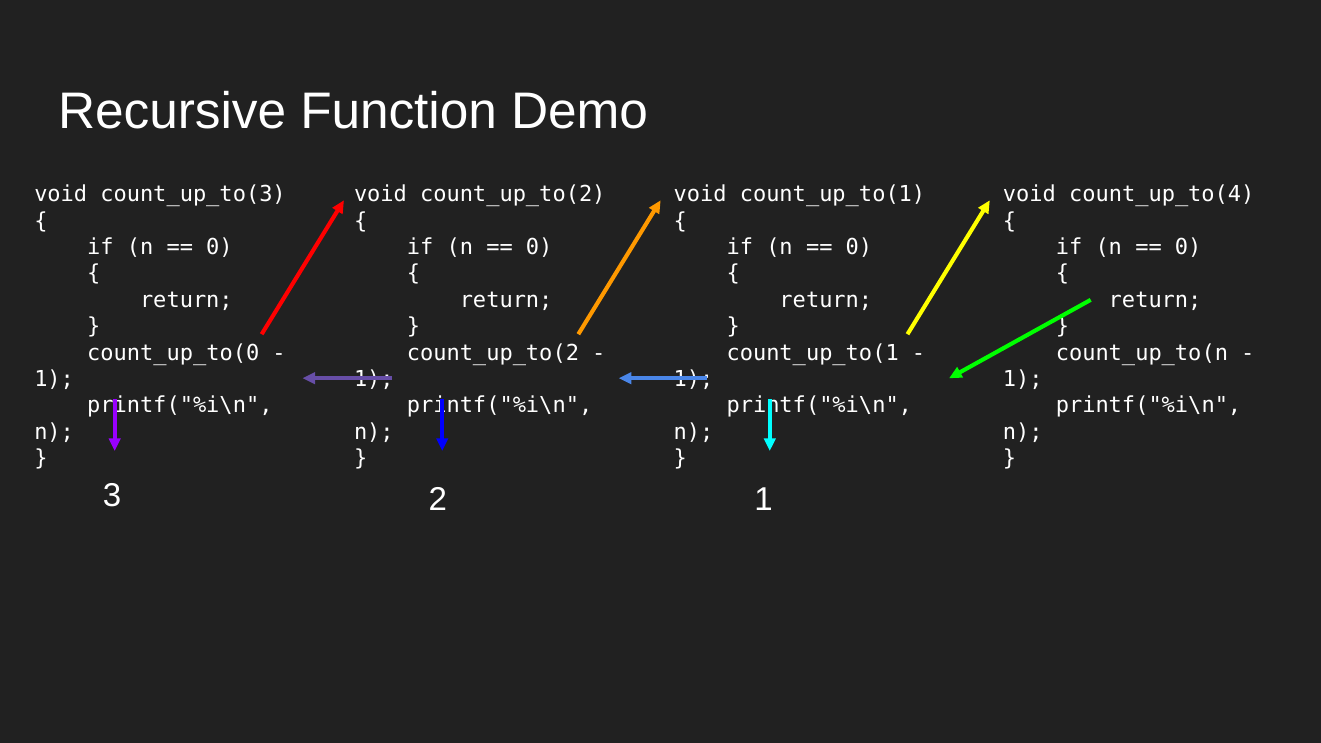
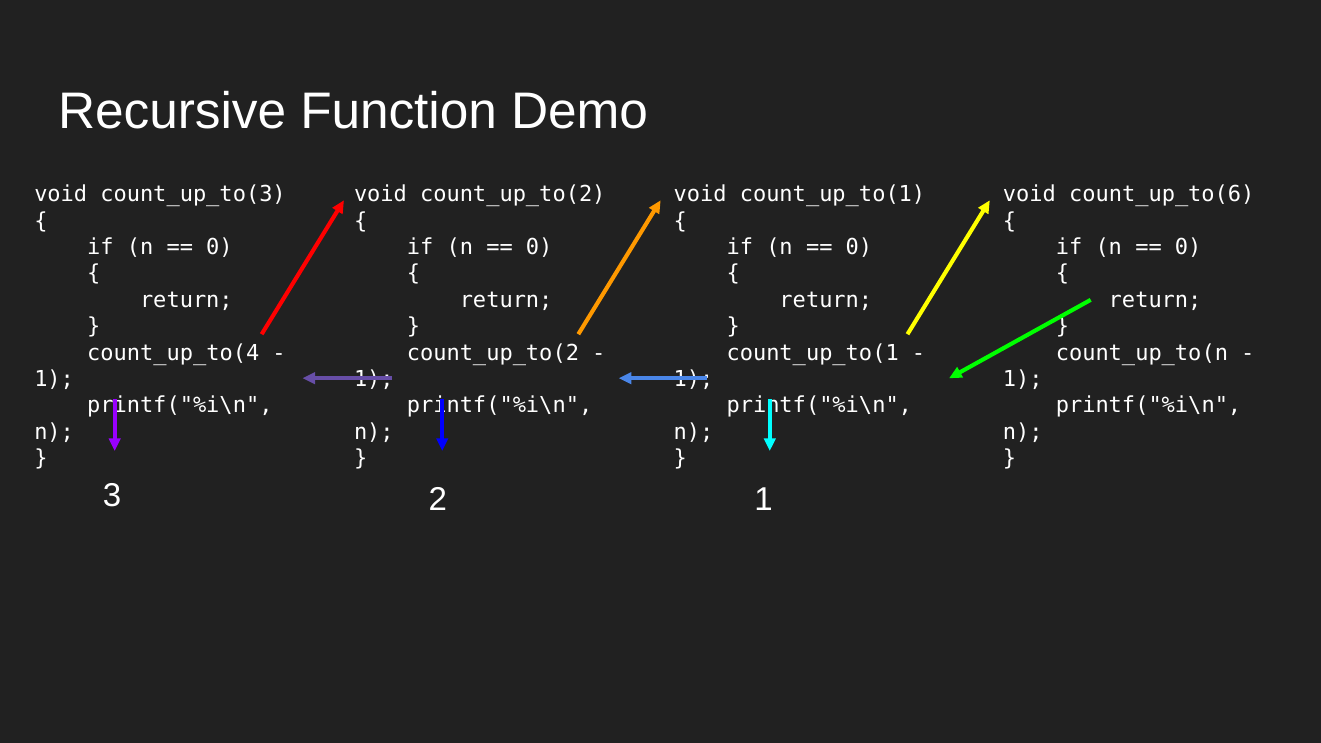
count_up_to(4: count_up_to(4 -> count_up_to(6 (1162, 194)
count_up_to(0: count_up_to(0 -> count_up_to(4 (173, 353)
